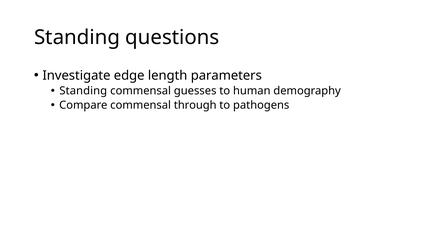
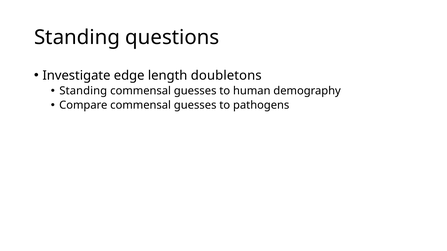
parameters: parameters -> doubletons (226, 76)
Compare commensal through: through -> guesses (195, 105)
